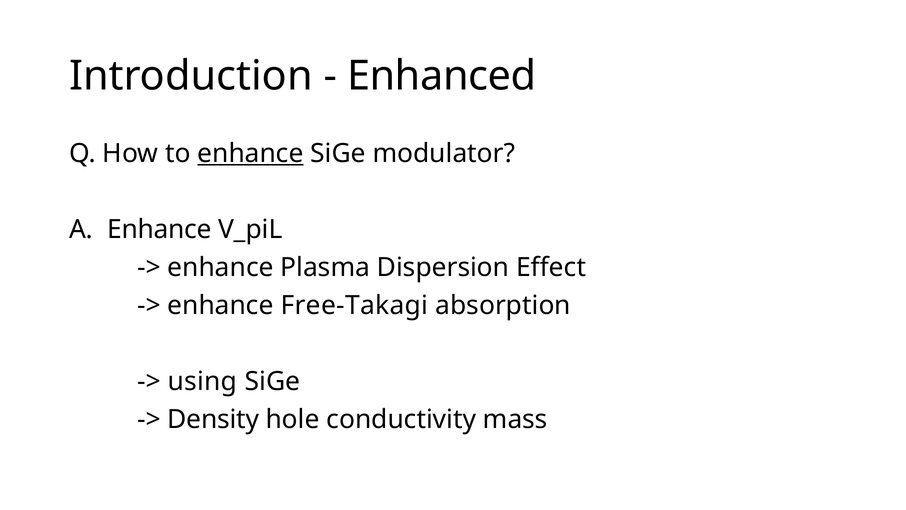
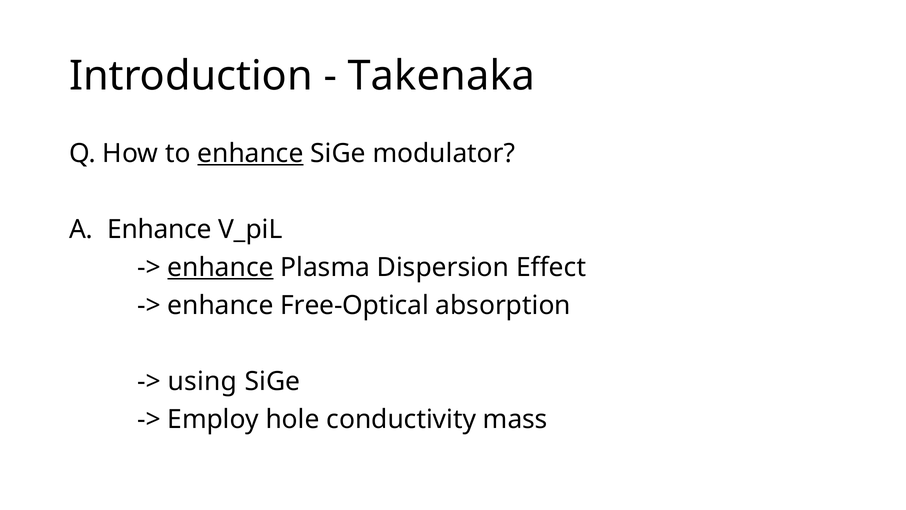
Enhanced: Enhanced -> Takenaka (441, 76)
enhance underline: none -> present (220, 267)
Free-Takagi: Free-Takagi -> Free-Optical (355, 305)
Density: Density -> Employ (213, 419)
